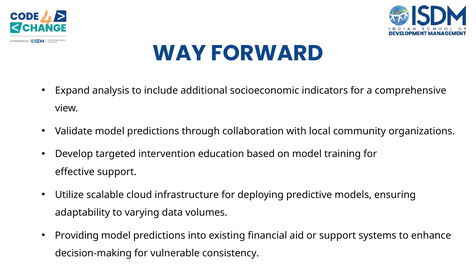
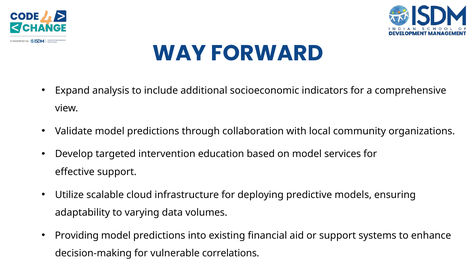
training: training -> services (343, 154)
consistency: consistency -> correlations (231, 253)
